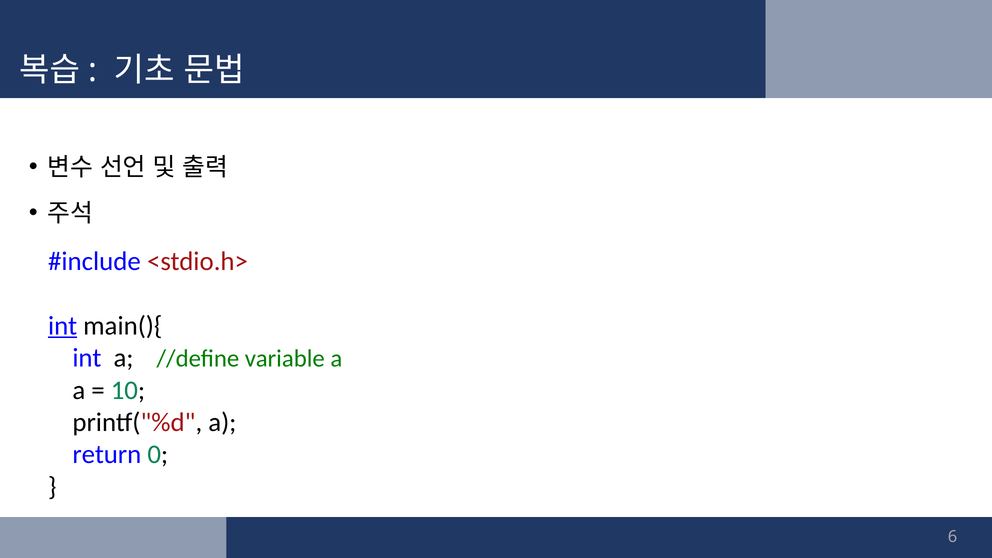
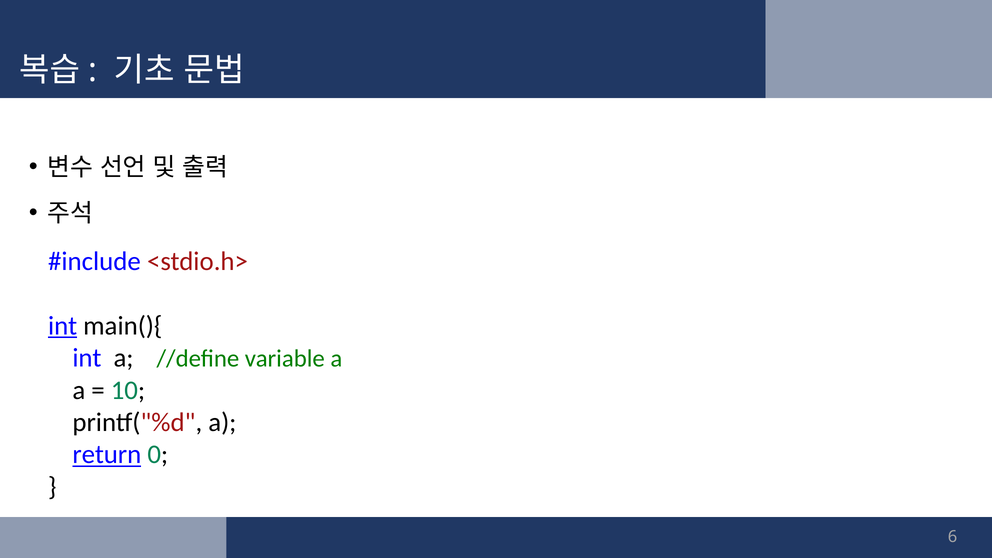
return underline: none -> present (107, 455)
